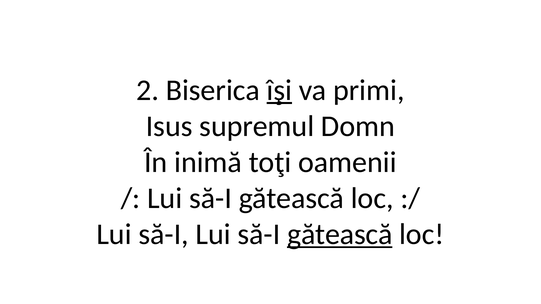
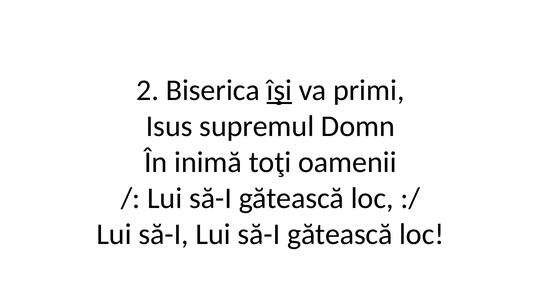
gătească underline: present -> none (340, 234)
